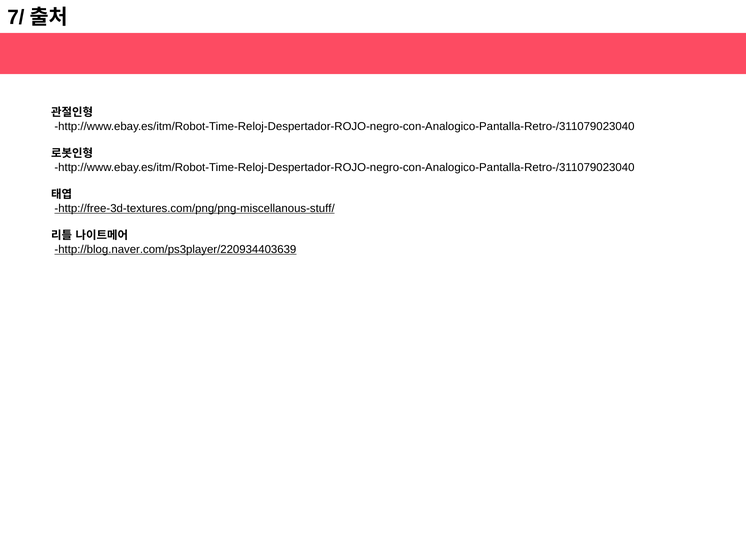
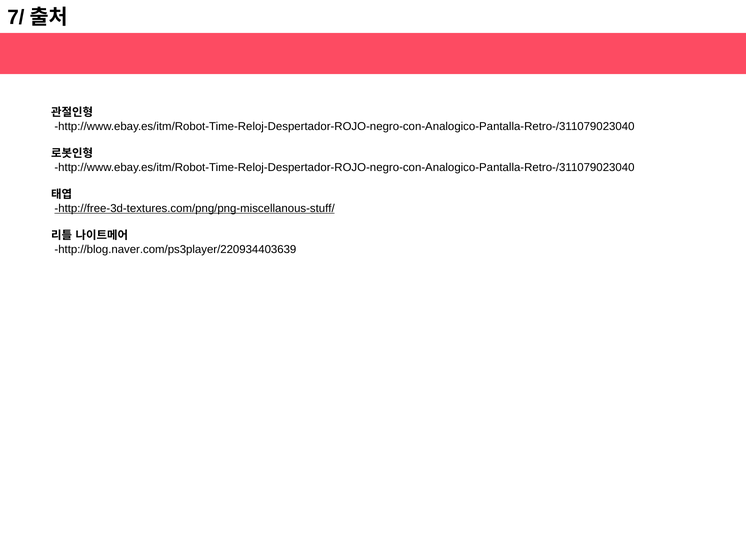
http://blog.naver.com/ps3player/220934403639 underline: present -> none (175, 250)
